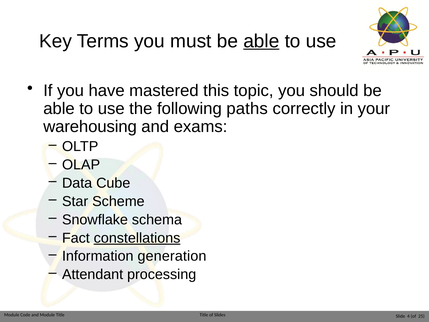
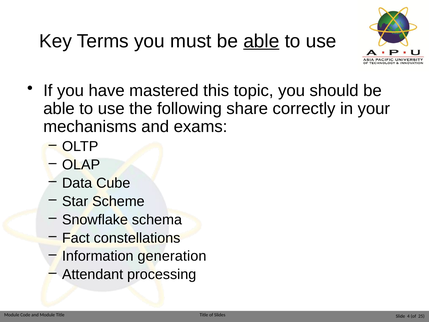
paths: paths -> share (247, 109)
warehousing: warehousing -> mechanisms (90, 127)
constellations underline: present -> none (137, 238)
